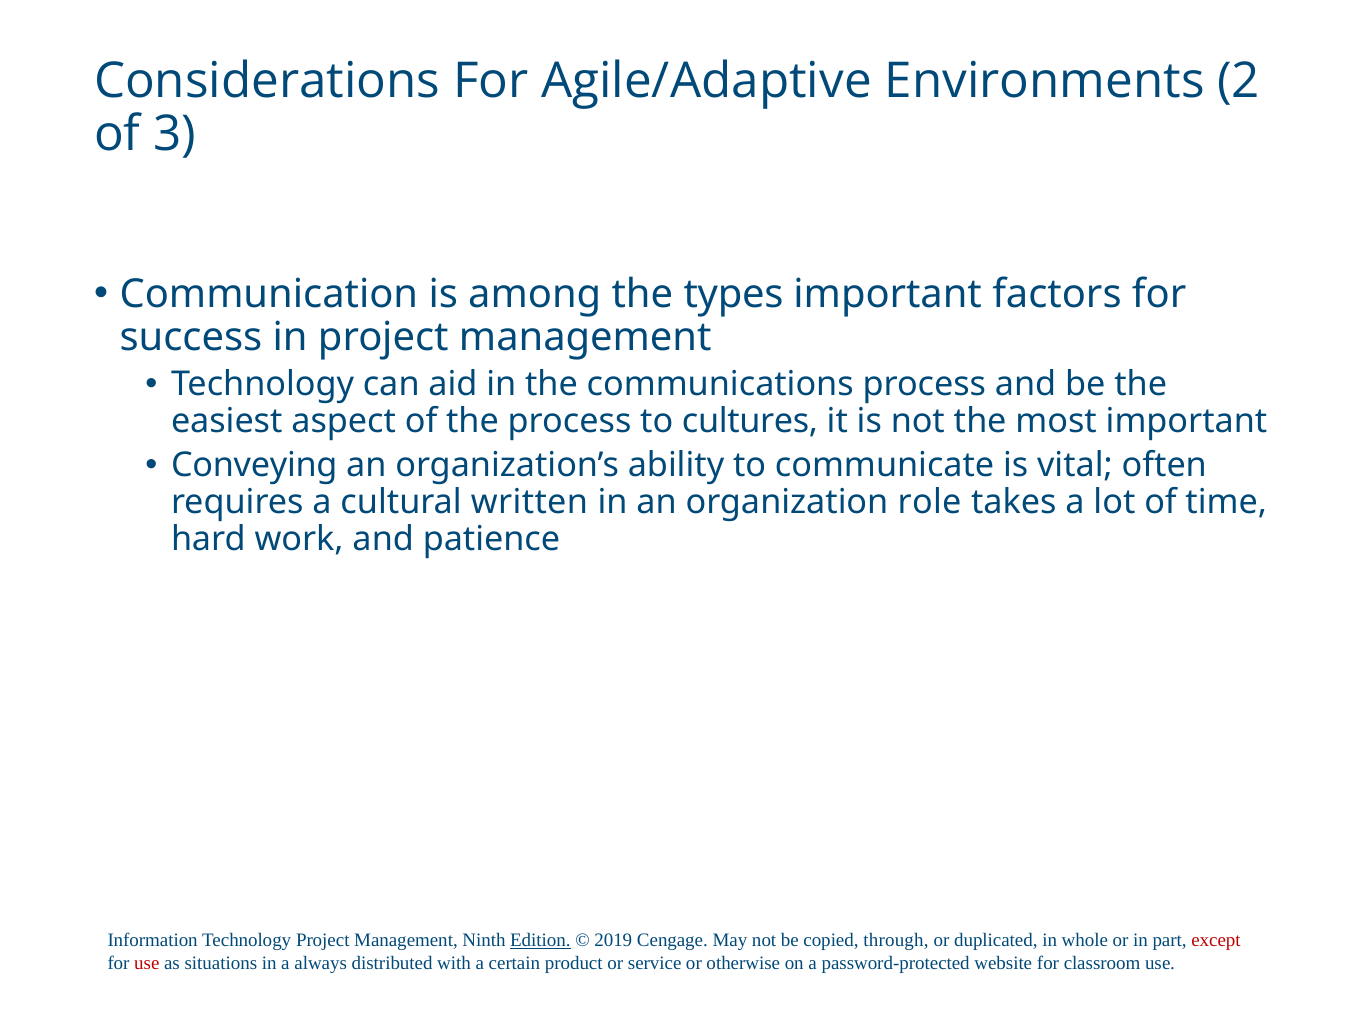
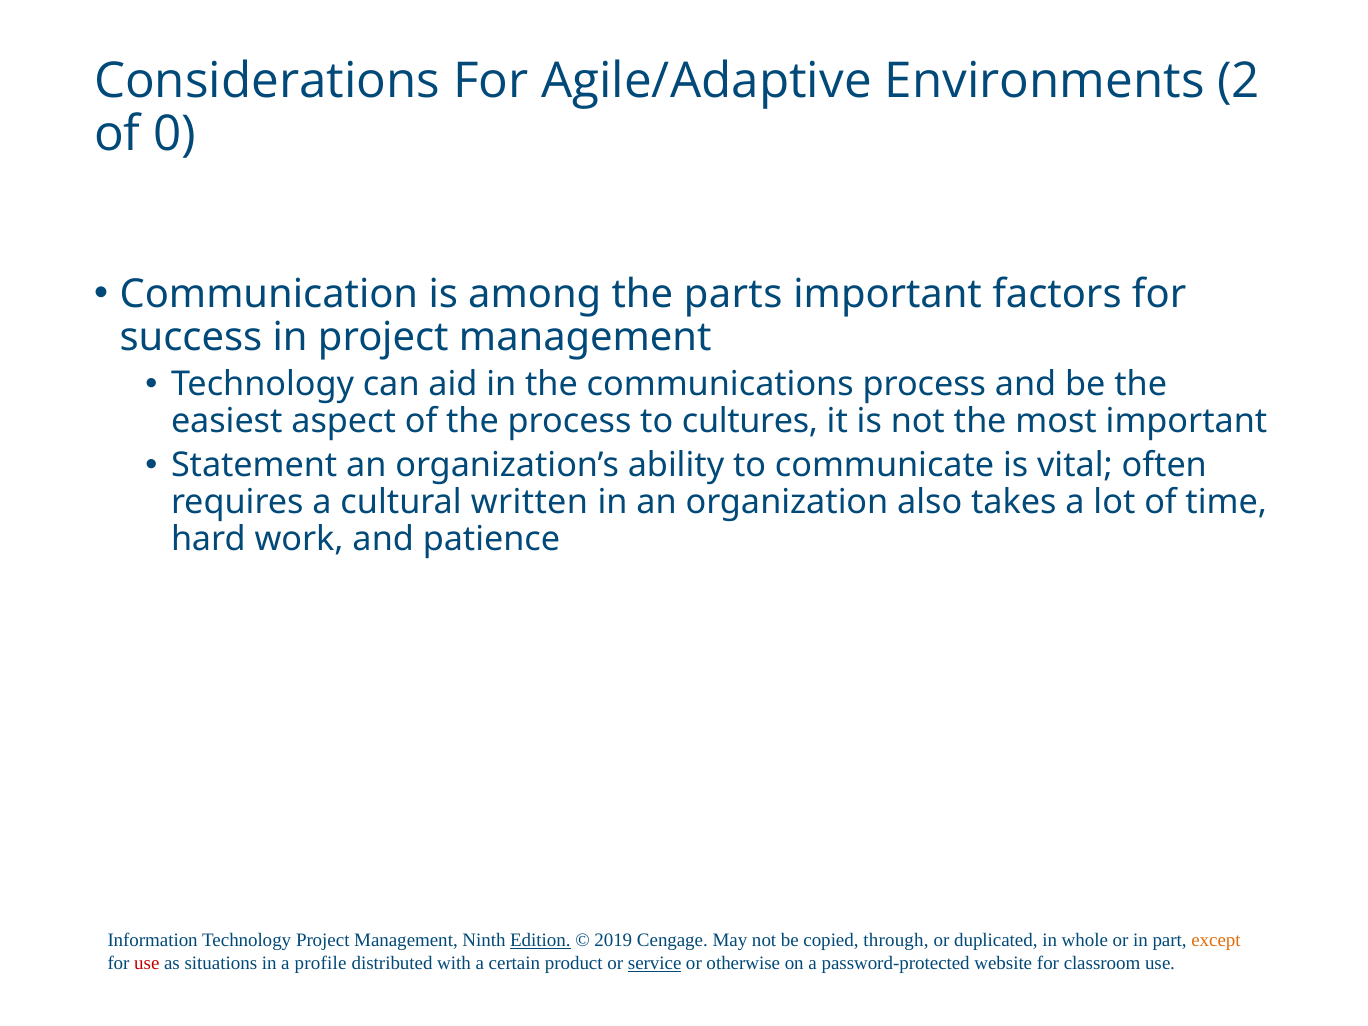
3: 3 -> 0 (174, 134)
types: types -> parts (733, 294)
Conveying: Conveying -> Statement (254, 466)
role: role -> also (930, 503)
except colour: red -> orange (1216, 941)
always: always -> profile (321, 963)
service underline: none -> present (655, 963)
